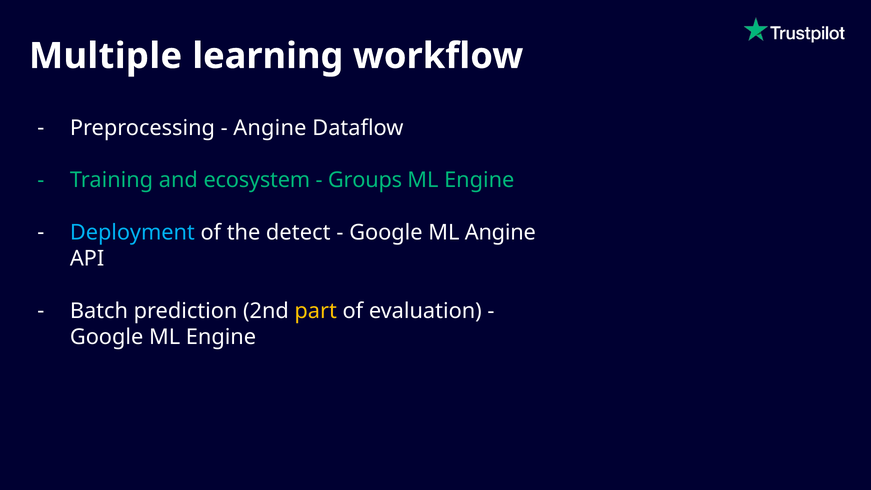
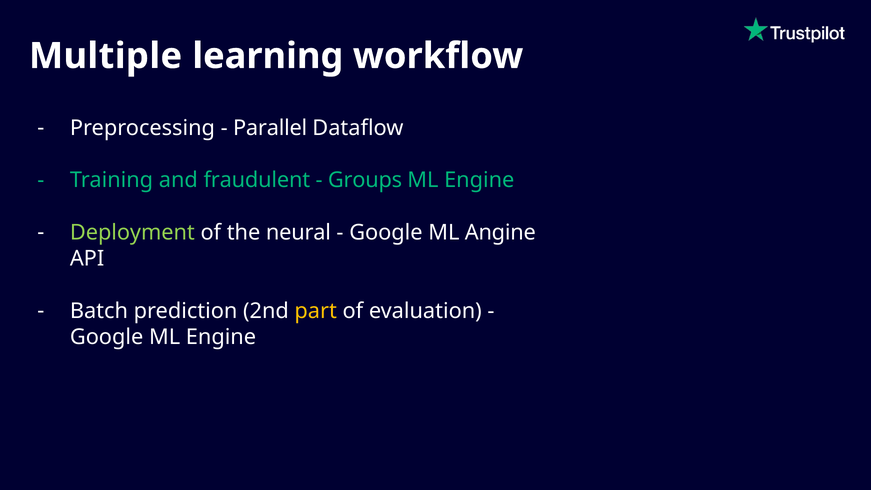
Angine: Angine -> Parallel (270, 128)
ecosystem: ecosystem -> fraudulent (257, 180)
Deployment colour: light blue -> light green (132, 232)
detect: detect -> neural (298, 232)
